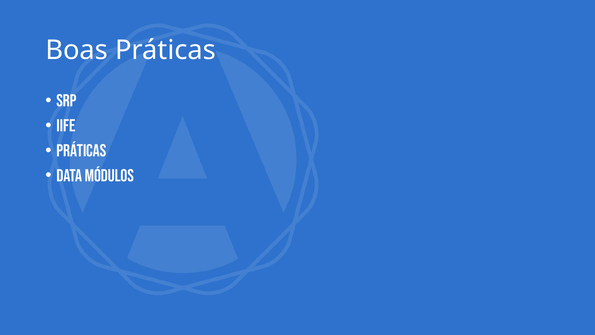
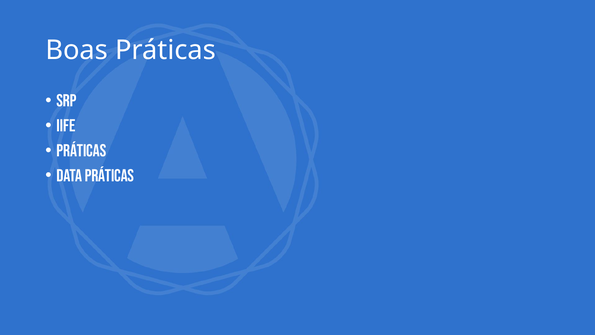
Data Módulos: Módulos -> Práticas (109, 175)
